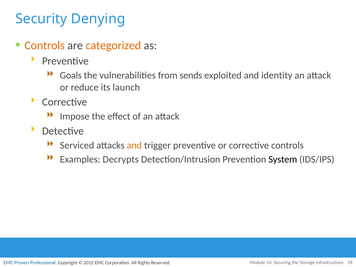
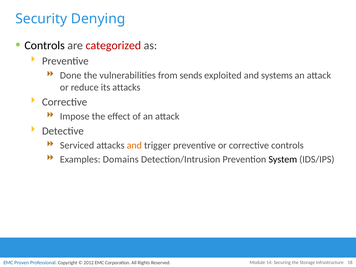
Controls colour: orange -> black (45, 45)
categorized colour: orange -> red (113, 45)
Goals: Goals -> Done (71, 75)
identity: identity -> systems (277, 75)
its launch: launch -> attacks (126, 87)
Decrypts: Decrypts -> Domains (121, 159)
